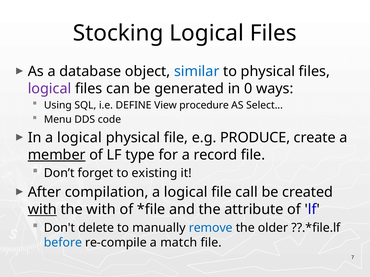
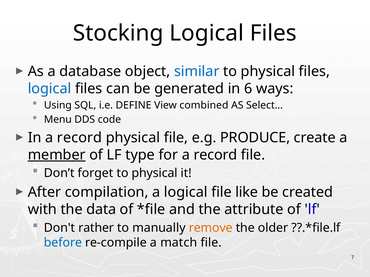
logical colour: purple -> blue (50, 89)
0: 0 -> 6 (248, 89)
procedure: procedure -> combined (204, 105)
In a logical: logical -> record (79, 138)
forget to existing: existing -> physical (155, 173)
call: call -> like (247, 192)
with underline: present -> none (42, 210)
the with: with -> data (101, 210)
delete: delete -> rather (96, 228)
remove colour: blue -> orange (211, 228)
